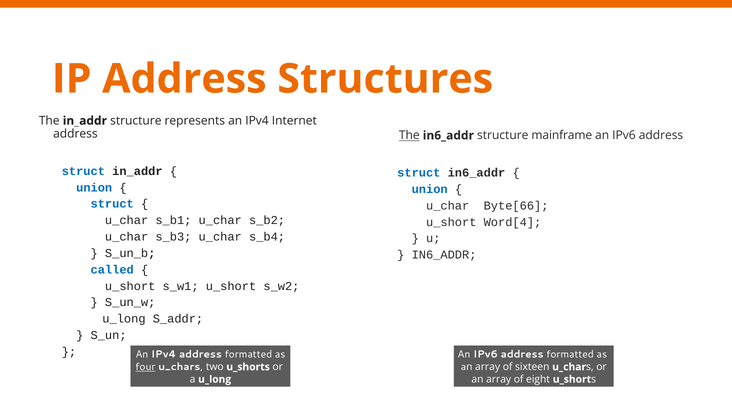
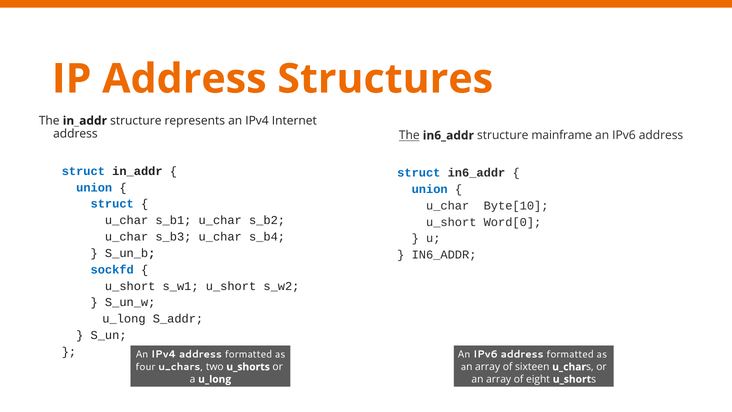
Byte[66: Byte[66 -> Byte[10 (516, 206)
Word[4: Word[4 -> Word[0 (512, 222)
called: called -> sockfd (112, 269)
four underline: present -> none (145, 367)
